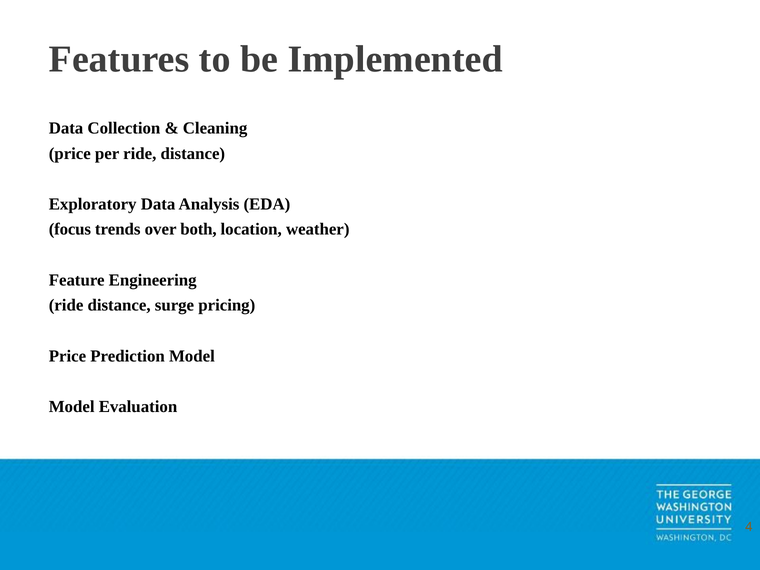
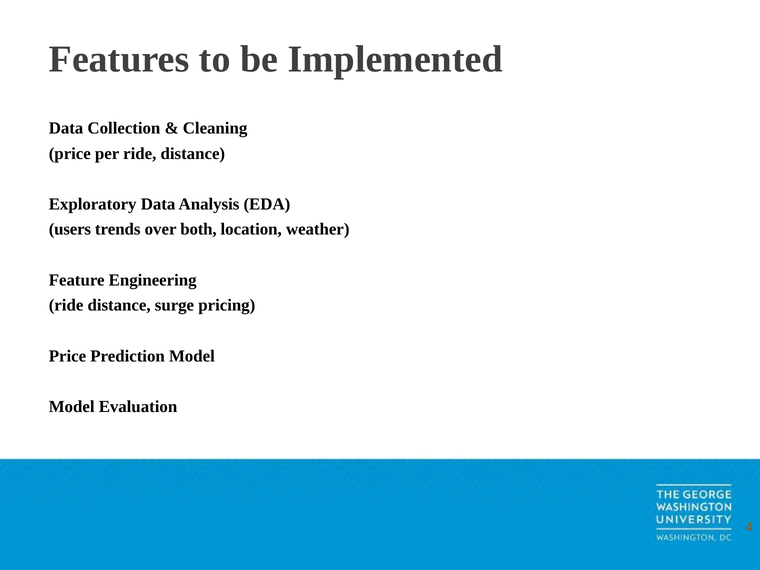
focus: focus -> users (70, 229)
